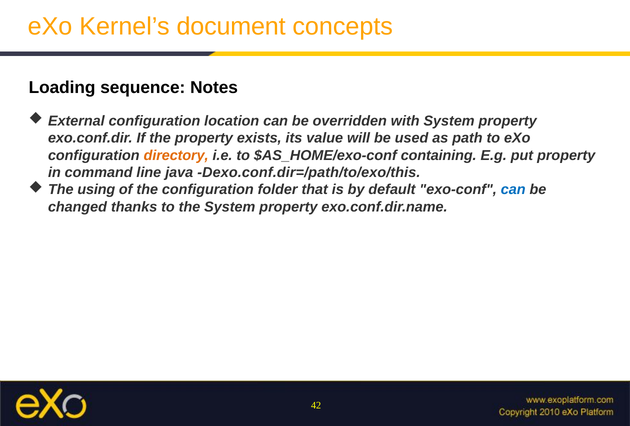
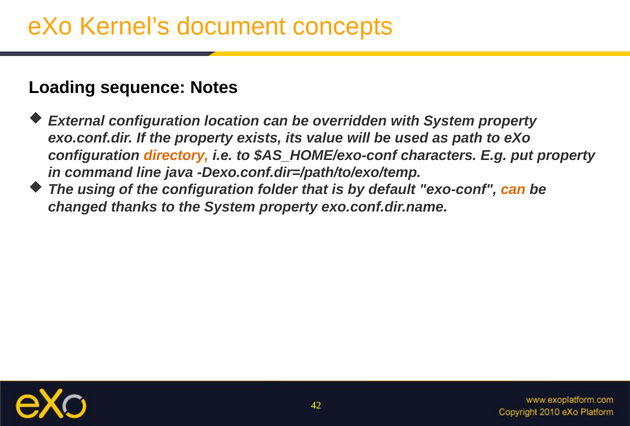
containing: containing -> characters (439, 156)
Dexo.conf.dir=/path/to/exo/this: Dexo.conf.dir=/path/to/exo/this -> Dexo.conf.dir=/path/to/exo/temp (309, 173)
can colour: blue -> orange (513, 190)
